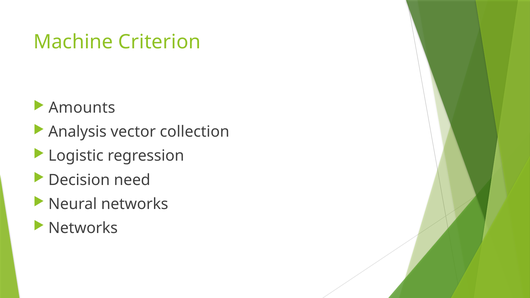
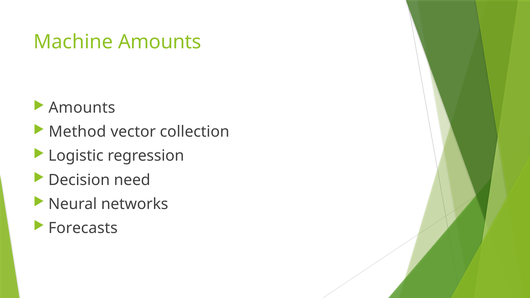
Machine Criterion: Criterion -> Amounts (160, 42)
Analysis: Analysis -> Method (77, 132)
Networks: Networks -> Forecasts (83, 228)
